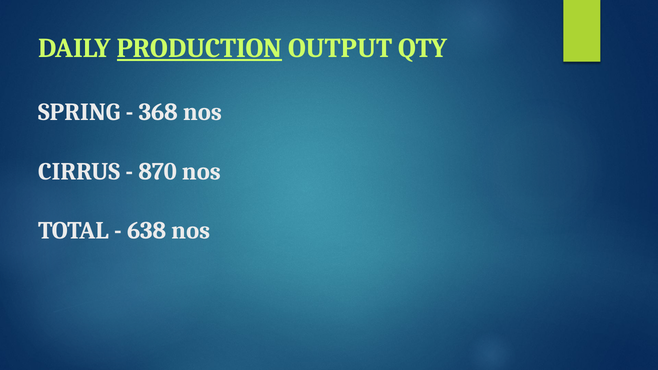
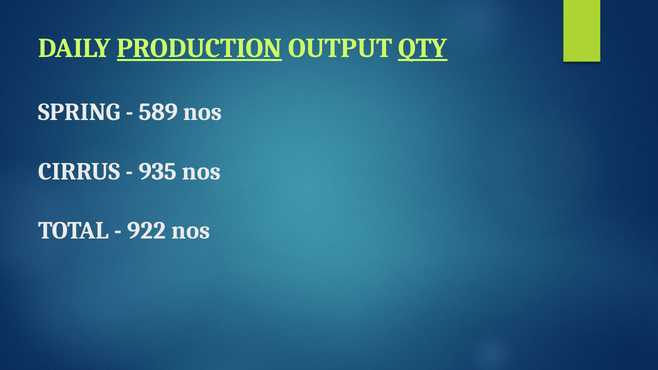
QTY underline: none -> present (423, 48)
368: 368 -> 589 (158, 112)
870: 870 -> 935 (158, 171)
638: 638 -> 922 (146, 231)
